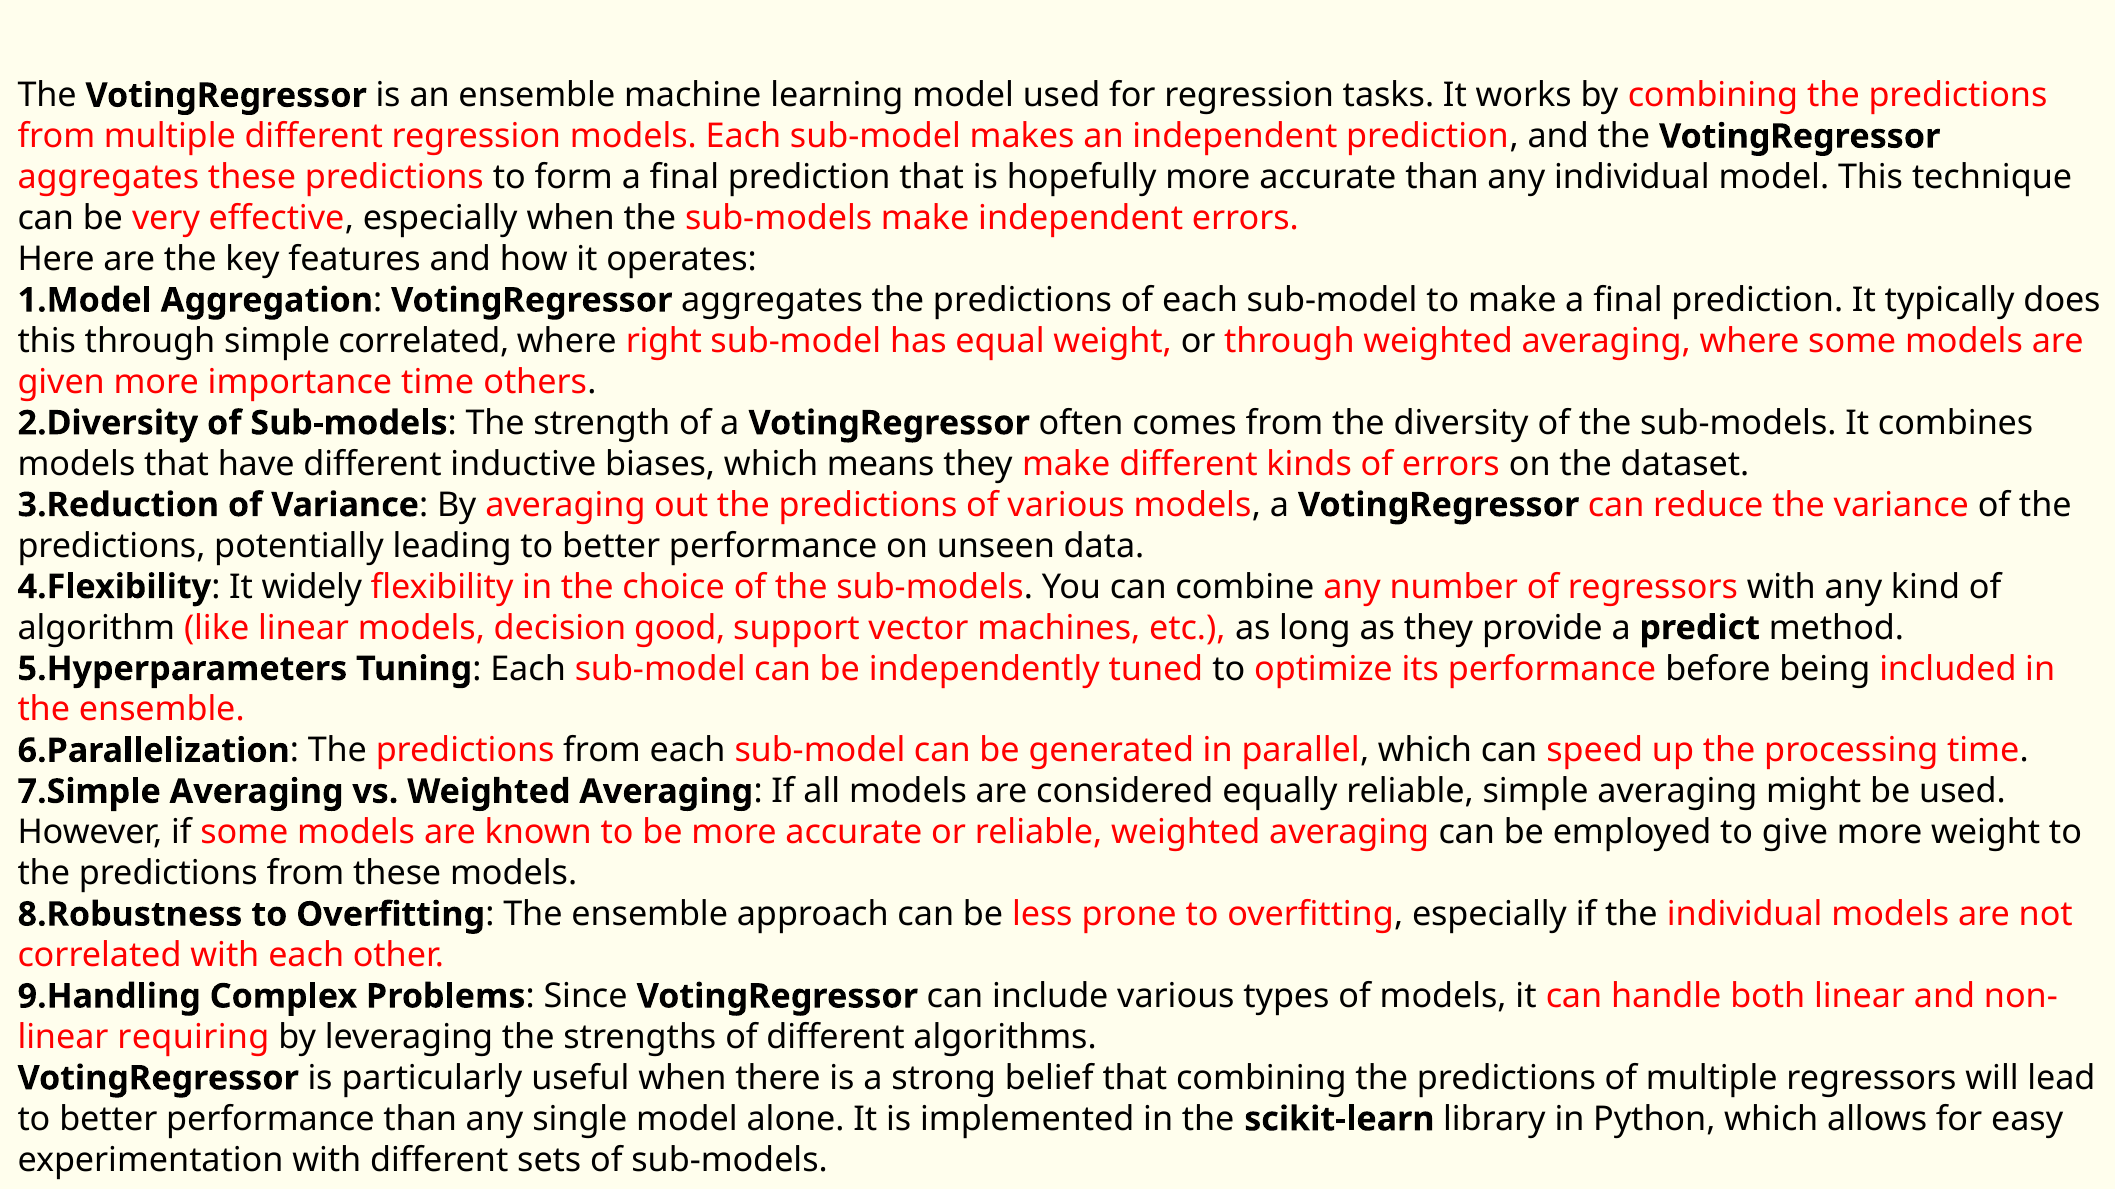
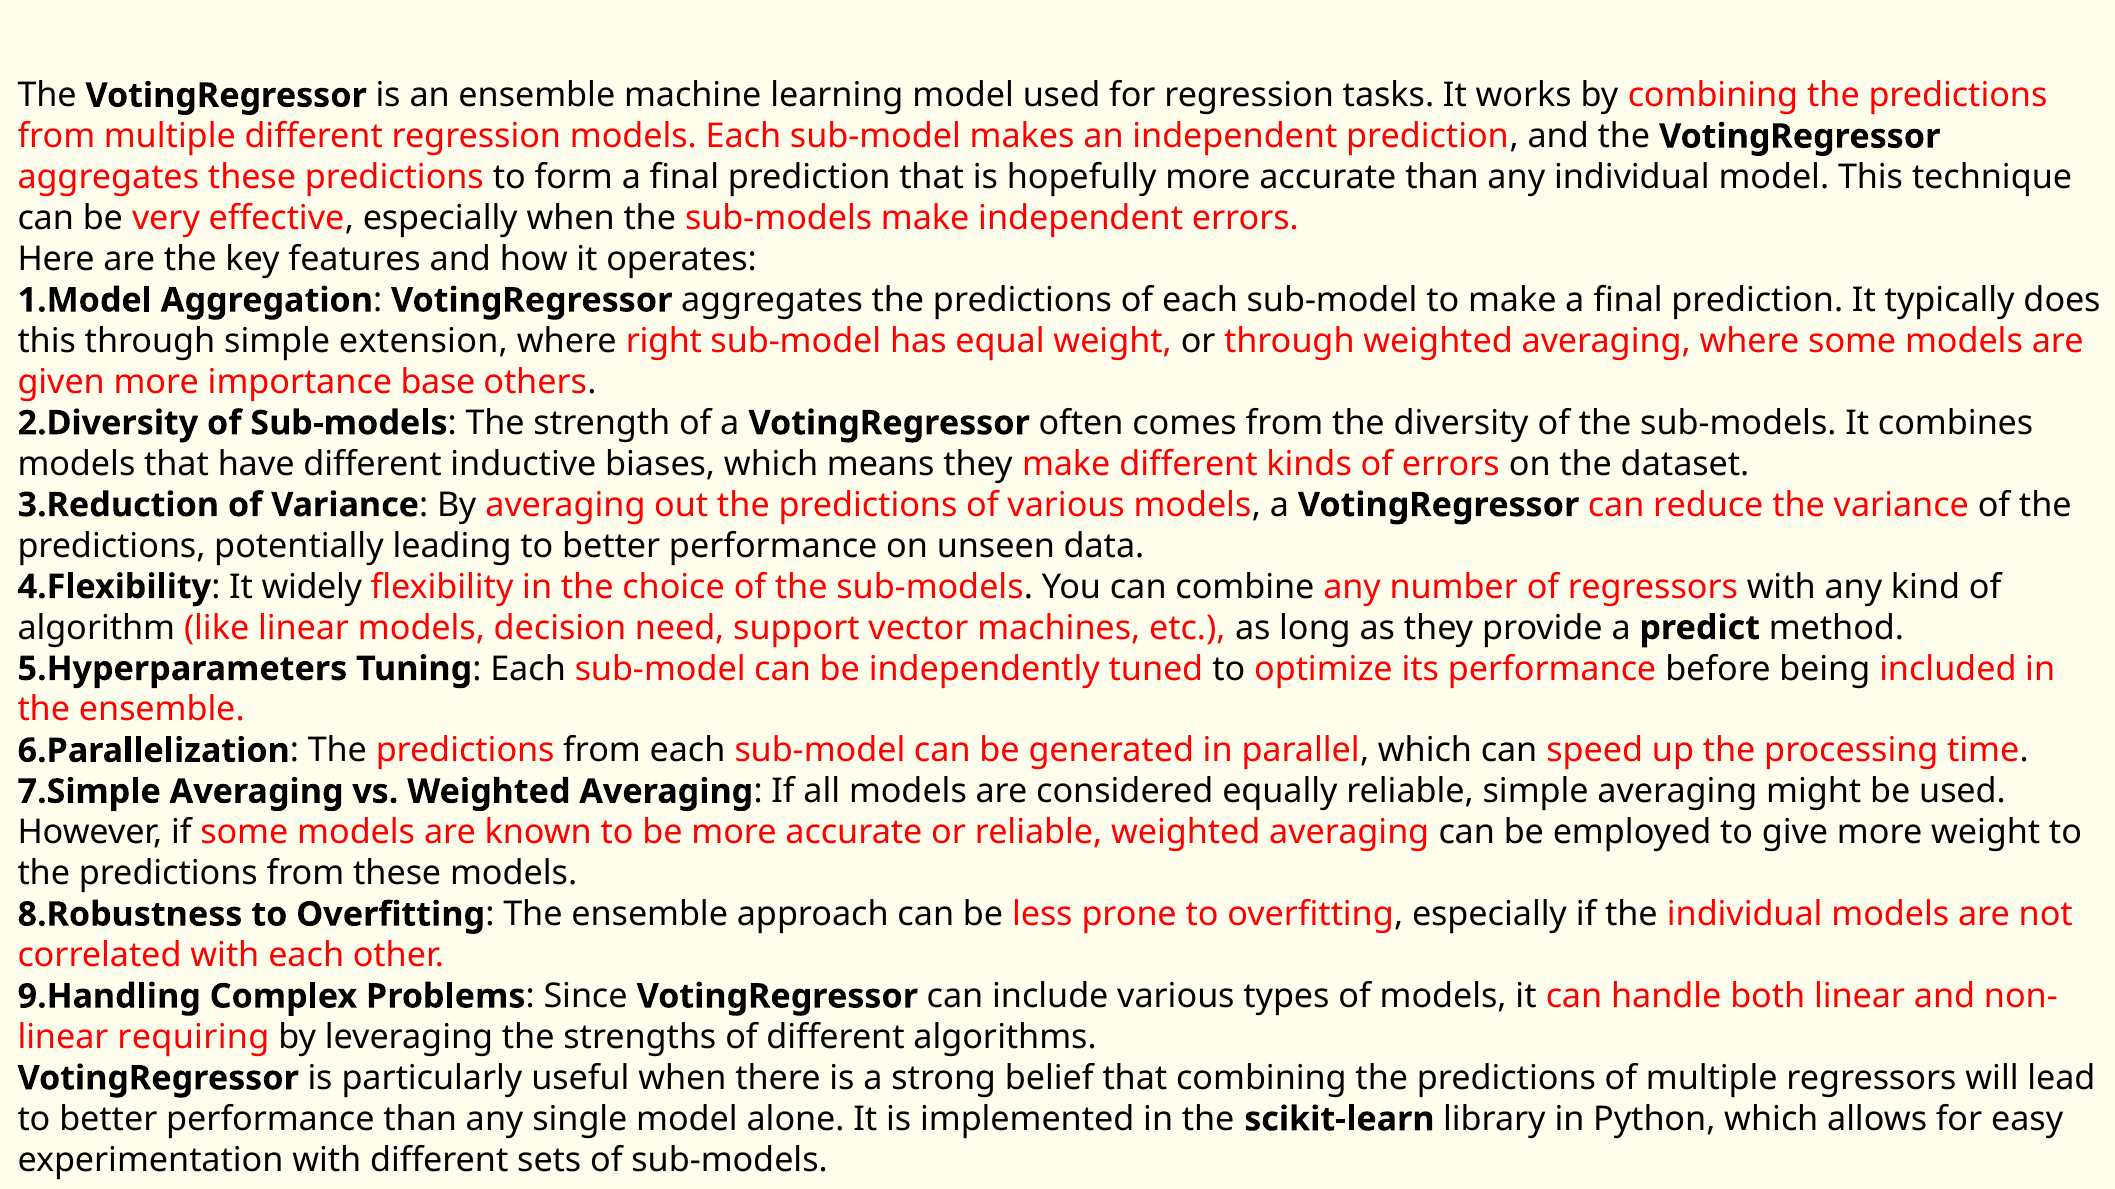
simple correlated: correlated -> extension (423, 341)
importance time: time -> base (438, 382)
good: good -> need (680, 628)
